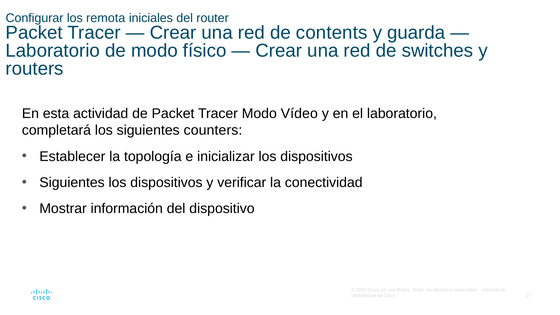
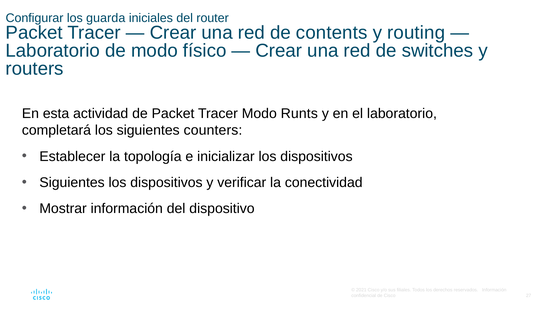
remota: remota -> guarda (106, 18)
guarda: guarda -> routing (416, 33)
Vídeo: Vídeo -> Runts (299, 114)
